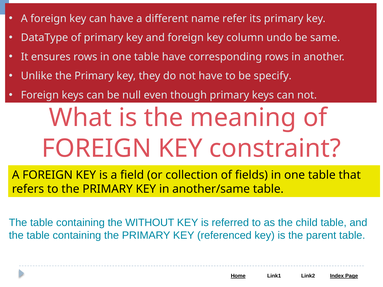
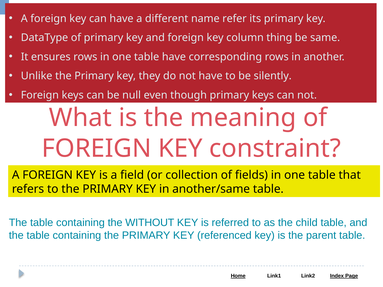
undo: undo -> thing (279, 38)
specify: specify -> silently (273, 76)
